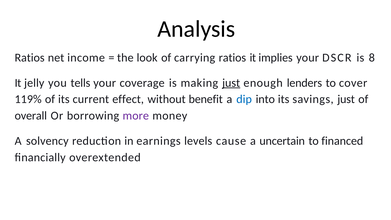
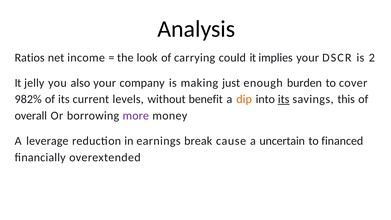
carrying ratios: ratios -> could (232, 58)
8: 8 -> 2 (372, 58)
tells: tells -> also (80, 83)
coverage: coverage -> company (142, 83)
just underline: present -> none (231, 83)
lenders: lenders -> burden (304, 83)
119%: 119% -> 982% (28, 99)
effect: effect -> levels (128, 99)
dip colour: blue -> orange (244, 99)
its underline: none -> present (284, 99)
savings just: just -> this (346, 99)
solvency: solvency -> leverage (47, 141)
levels: levels -> break (198, 141)
